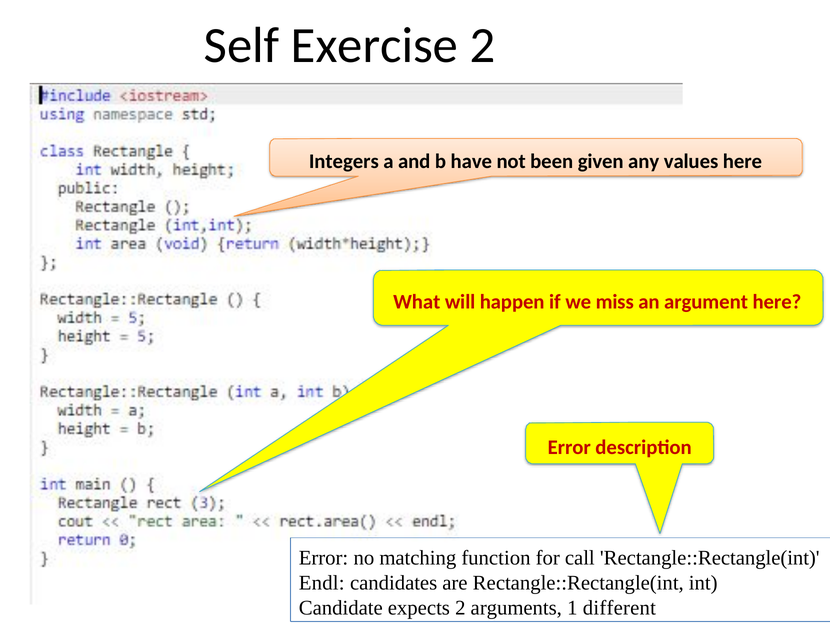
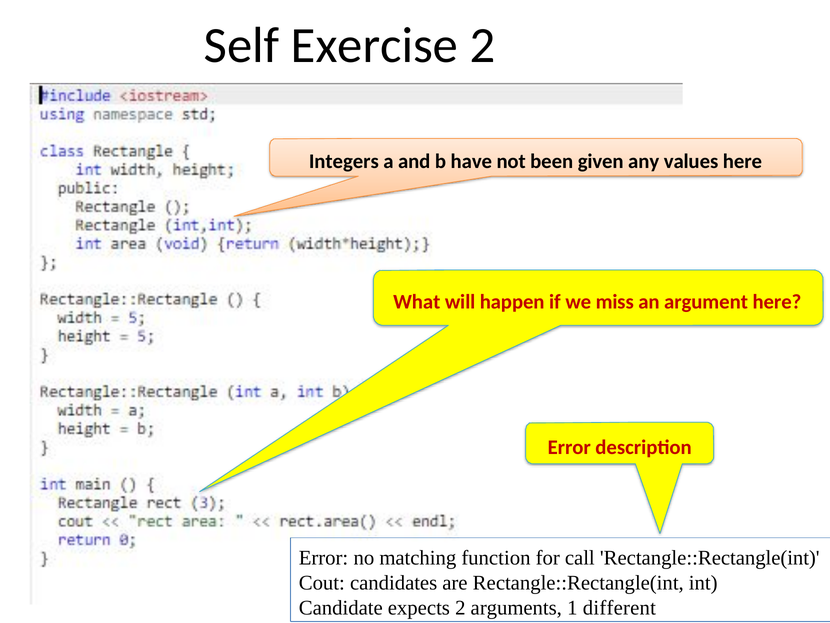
Endl: Endl -> Cout (322, 583)
